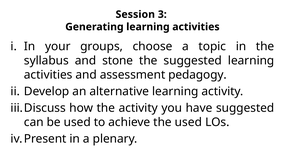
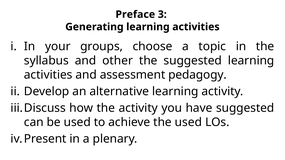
Session: Session -> Preface (135, 14)
stone: stone -> other (118, 61)
